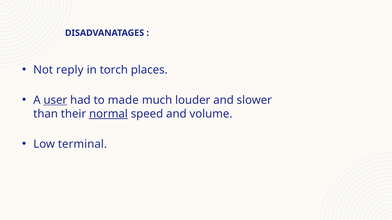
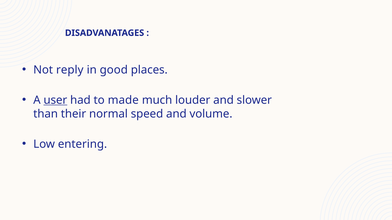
torch: torch -> good (114, 70)
normal underline: present -> none (108, 114)
terminal: terminal -> entering (82, 144)
